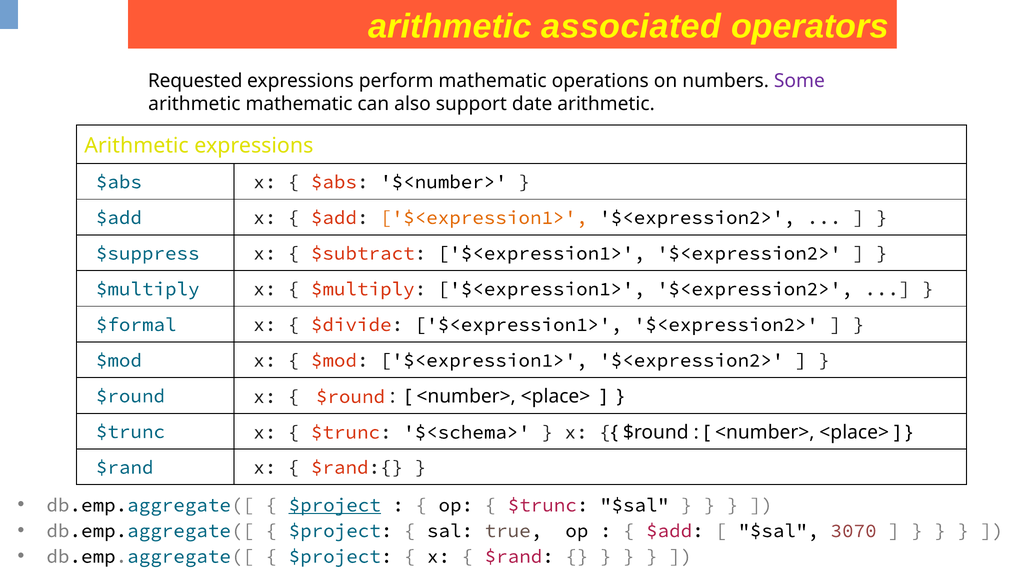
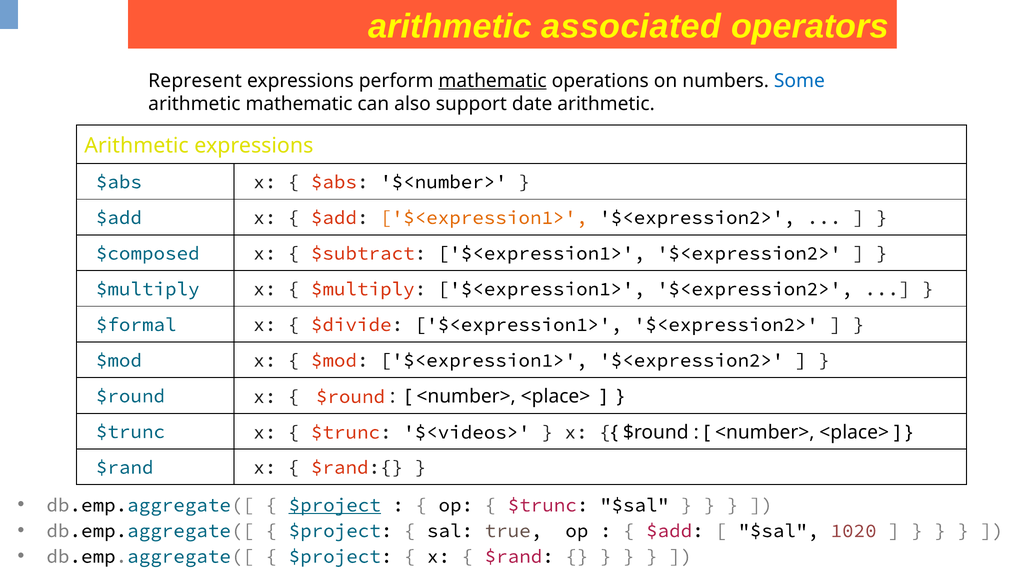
Requested: Requested -> Represent (195, 81)
mathematic underline: none -> present (493, 81)
Some colour: purple -> blue (799, 81)
$suppress: $suppress -> $composed (148, 253)
$<schema>: $<schema> -> $<videos> (467, 432)
3070: 3070 -> 1020 (854, 530)
